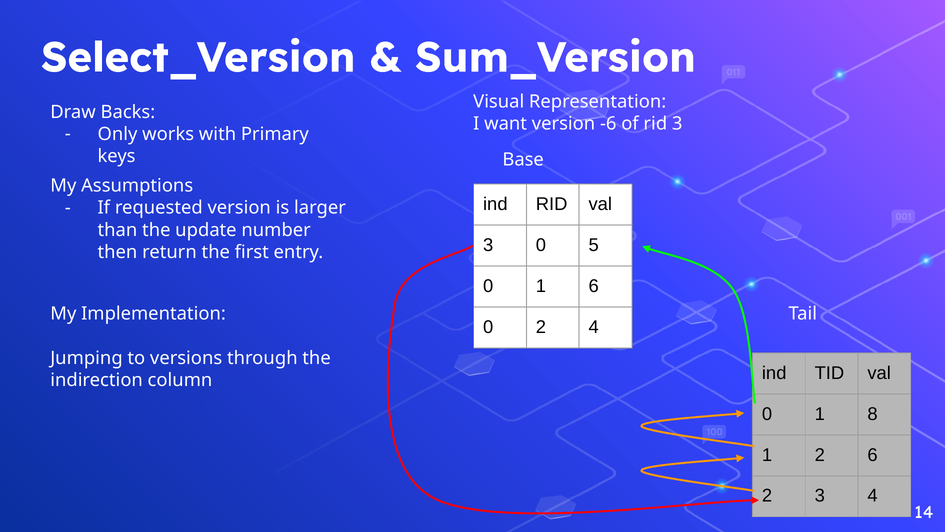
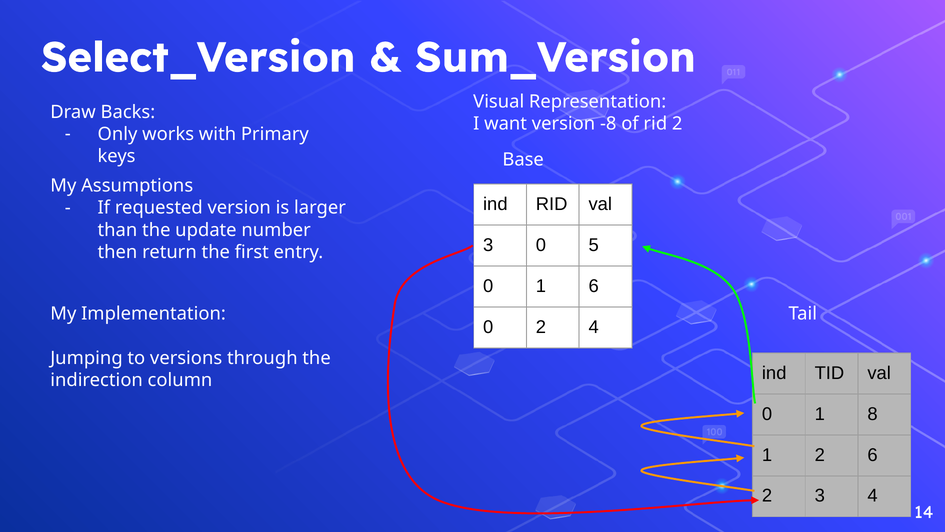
-6: -6 -> -8 (608, 124)
rid 3: 3 -> 2 (677, 124)
